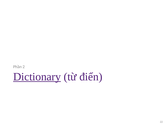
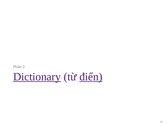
điển underline: none -> present (91, 77)
